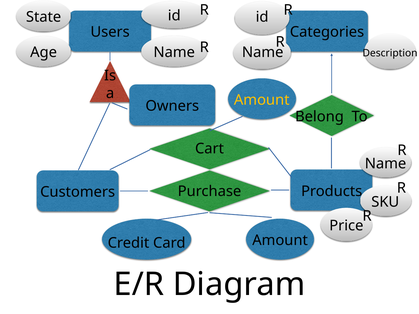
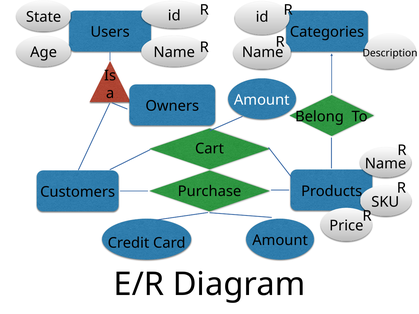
Amount colour: yellow -> white (262, 100)
